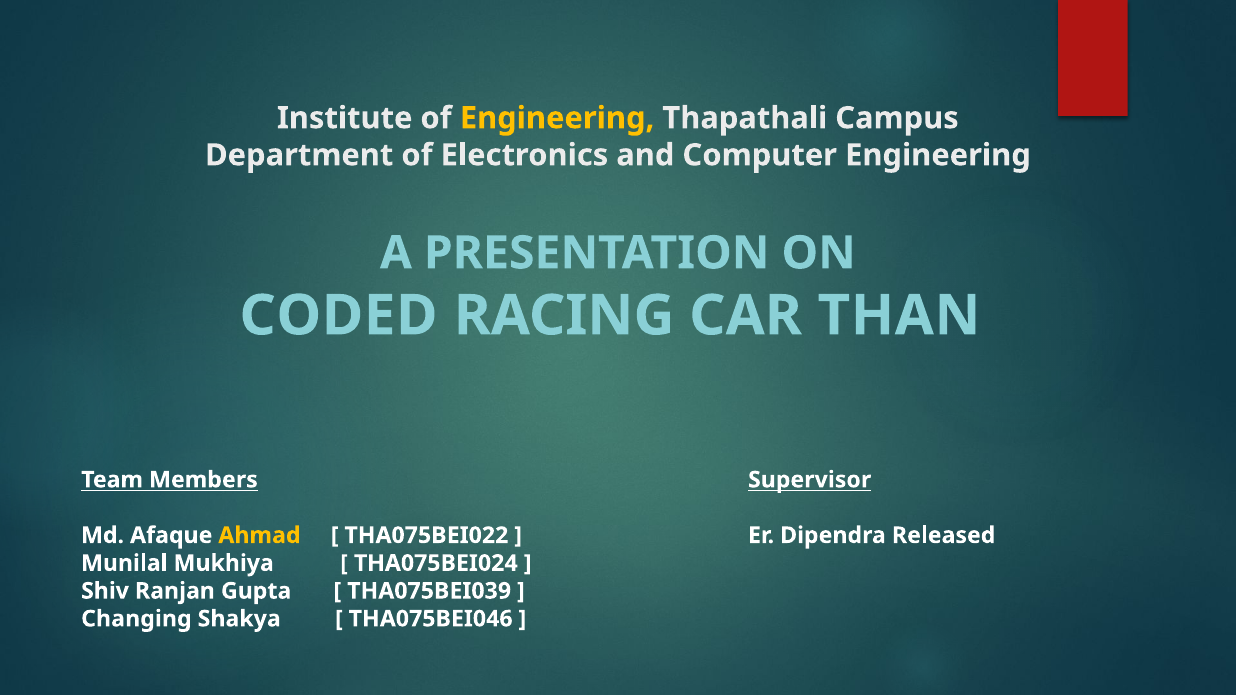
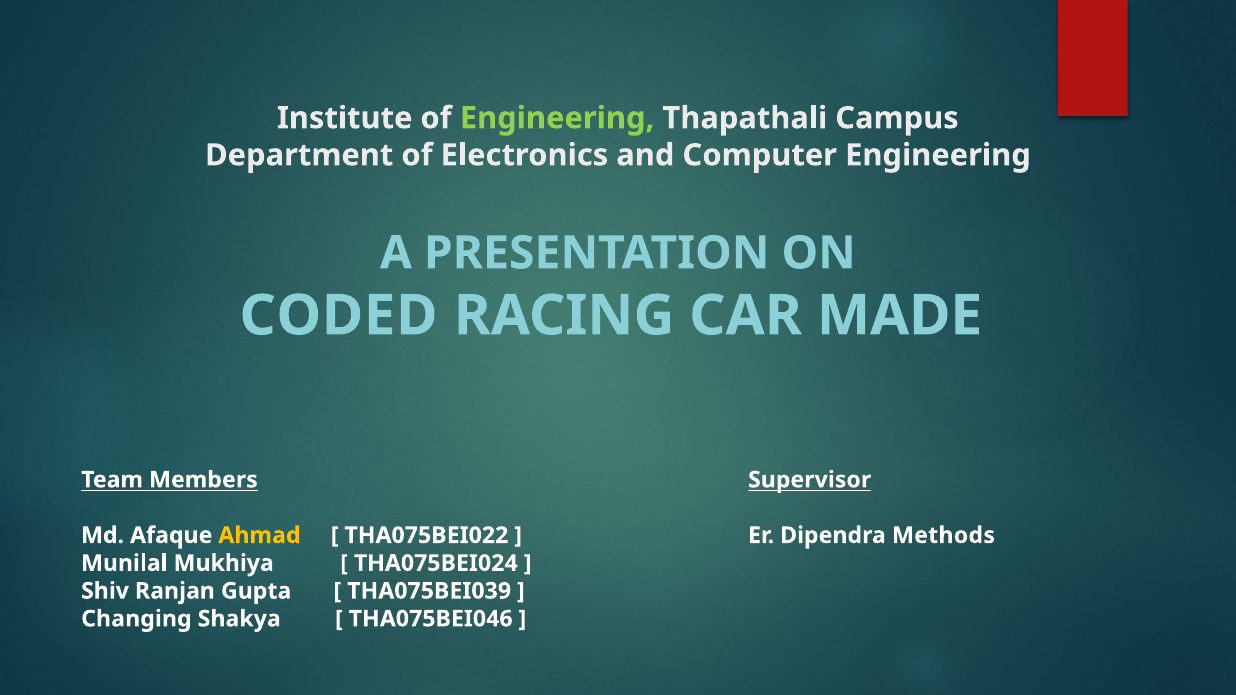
Engineering colour: yellow -> light green (557, 118)
THAN: THAN -> MADE (899, 316)
Released: Released -> Methods (944, 536)
